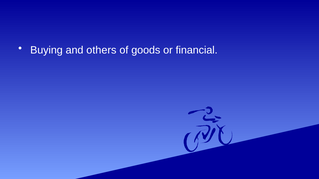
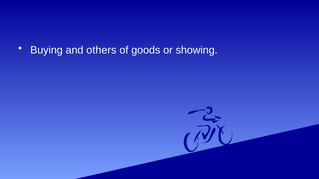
financial: financial -> showing (197, 50)
